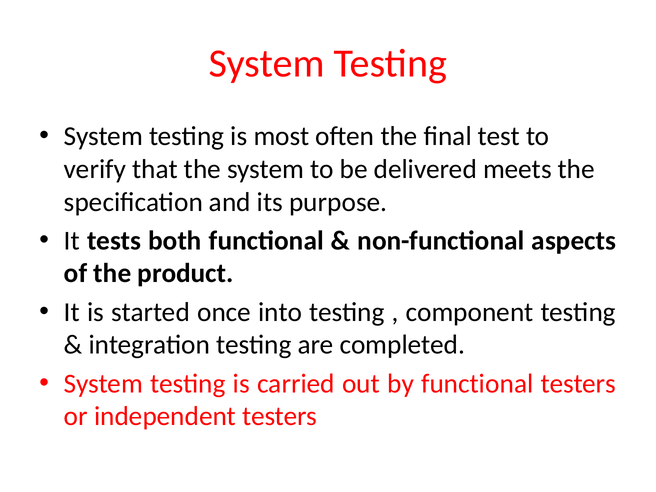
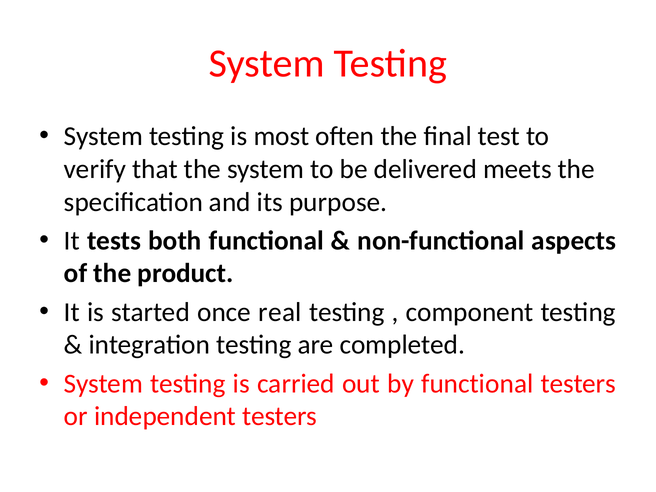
into: into -> real (280, 312)
